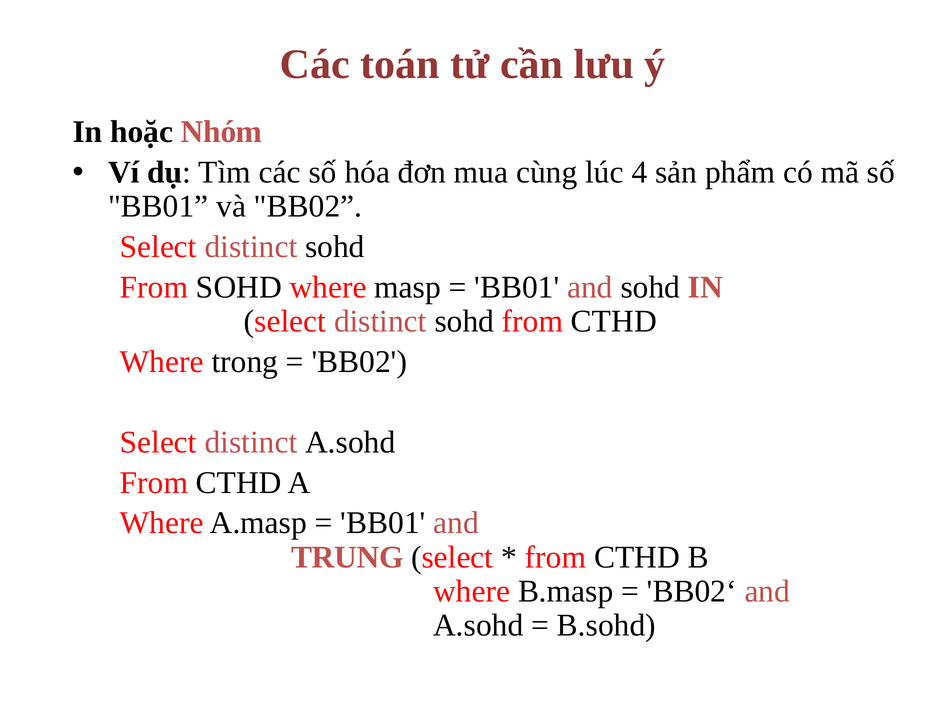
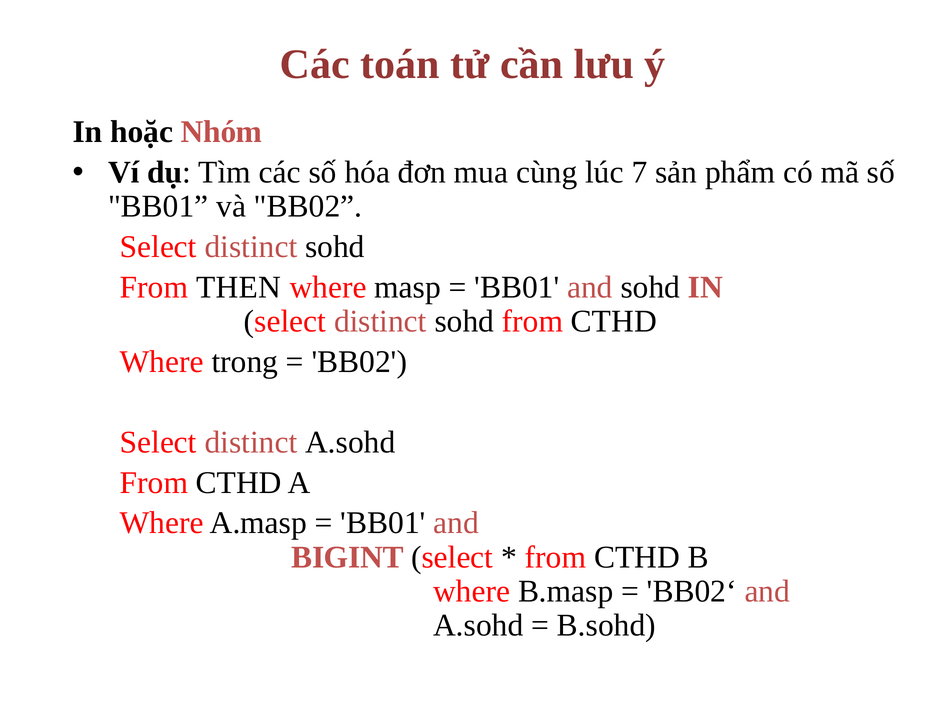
4: 4 -> 7 (639, 172)
From SOHD: SOHD -> THEN (239, 287)
TRUNG: TRUNG -> BIGINT (347, 557)
